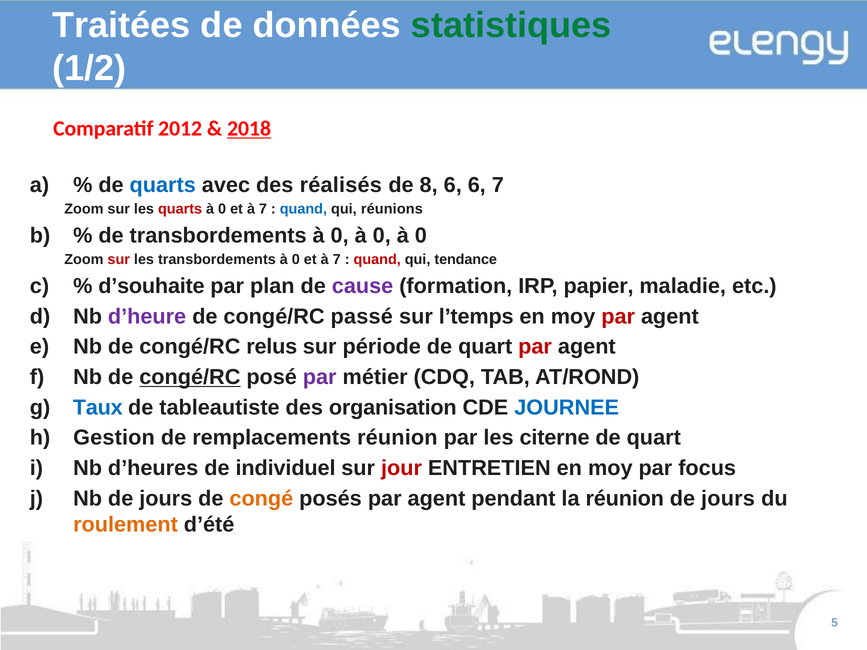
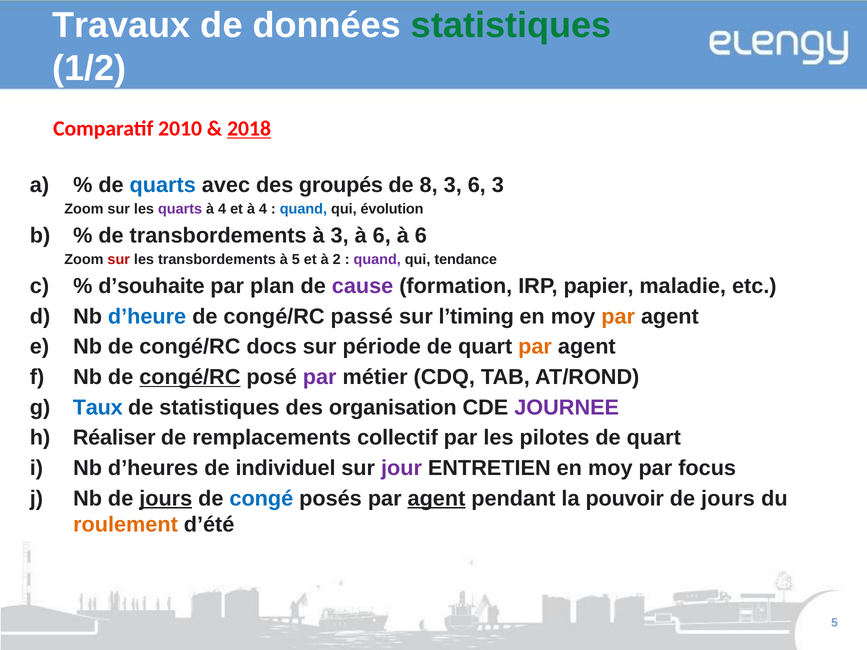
Traitées: Traitées -> Travaux (121, 25)
2012: 2012 -> 2010 (180, 129)
réalisés: réalisés -> groupés (341, 185)
8 6: 6 -> 3 (453, 185)
6 7: 7 -> 3 (498, 185)
quarts colour: red -> purple (180, 209)
0: 0 -> 4 (222, 209)
7: 7 -> 4 (263, 209)
réunions: réunions -> évolution (392, 209)
de transbordements à 0: 0 -> 3 (340, 236)
0: 0 -> 6 (382, 236)
0: 0 -> 6 (421, 236)
les transbordements à 0: 0 -> 5 (296, 260)
7: 7 -> 2 (337, 260)
quand colour: red -> purple (377, 260)
d’heure colour: purple -> blue (147, 317)
l’temps: l’temps -> l’timing (476, 317)
par colour: red -> orange (618, 317)
relus: relus -> docs (272, 347)
par colour: red -> orange (535, 347)
de tableautiste: tableautiste -> statistiques (220, 408)
JOURNEE colour: blue -> purple (567, 408)
Gestion: Gestion -> Réaliser (114, 438)
remplacements réunion: réunion -> collectif (397, 438)
citerne: citerne -> pilotes (555, 438)
jour colour: red -> purple (401, 468)
jours underline: none -> present (166, 499)
congé colour: orange -> blue (261, 499)
agent underline: none -> present (436, 499)
la réunion: réunion -> pouvoir (625, 499)
